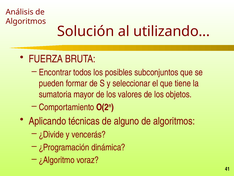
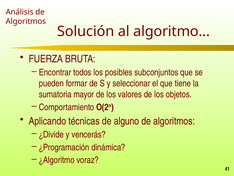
utilizando: utilizando -> algoritmo (172, 31)
